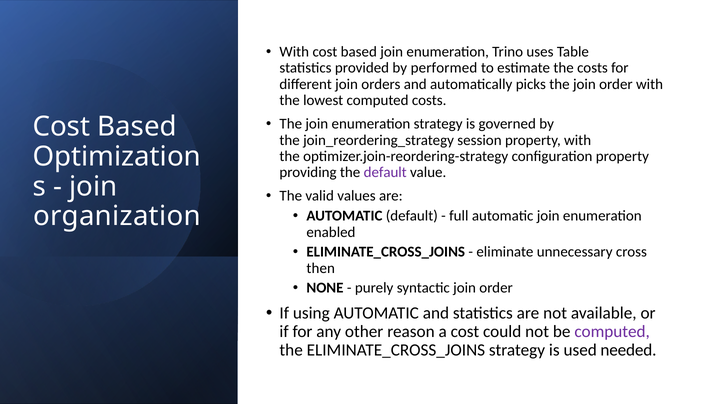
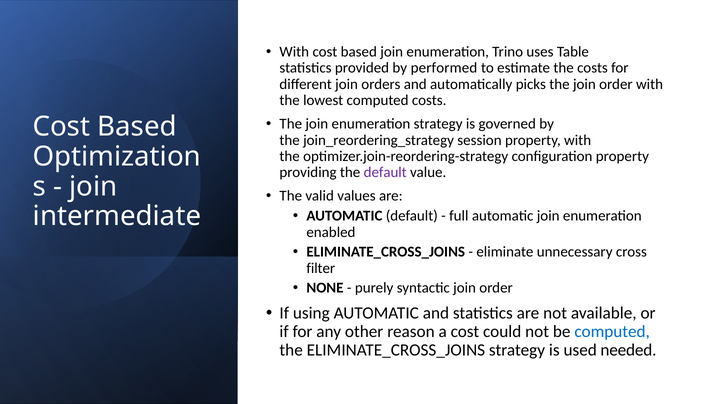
organization: organization -> intermediate (117, 216)
then: then -> filter (321, 268)
computed colour: purple -> blue (612, 331)
